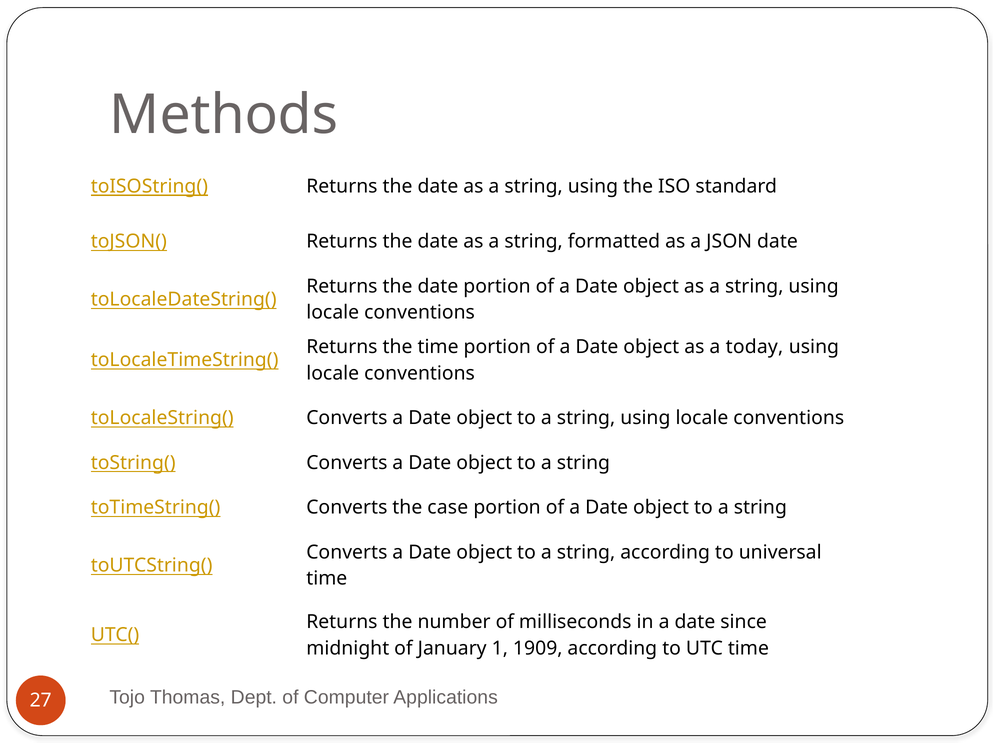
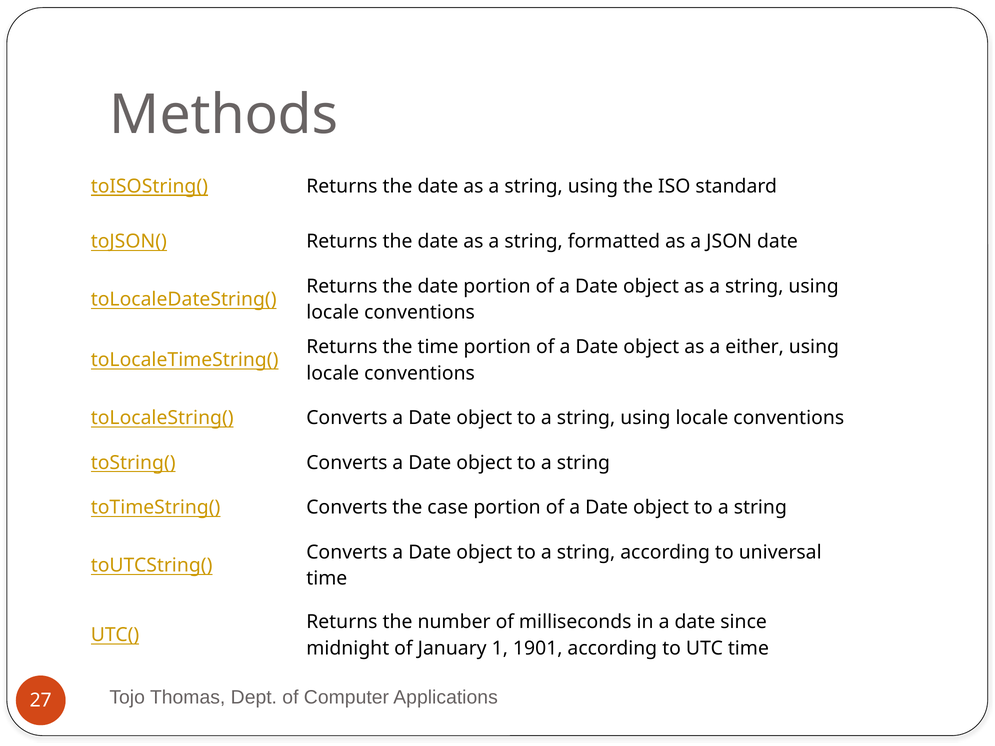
today: today -> either (755, 347)
1909: 1909 -> 1901 (538, 648)
